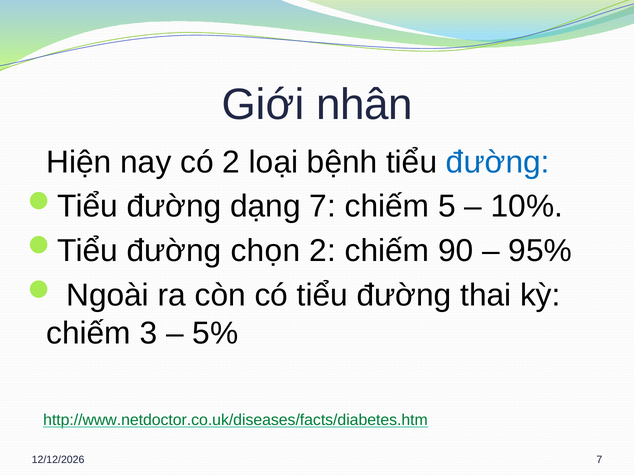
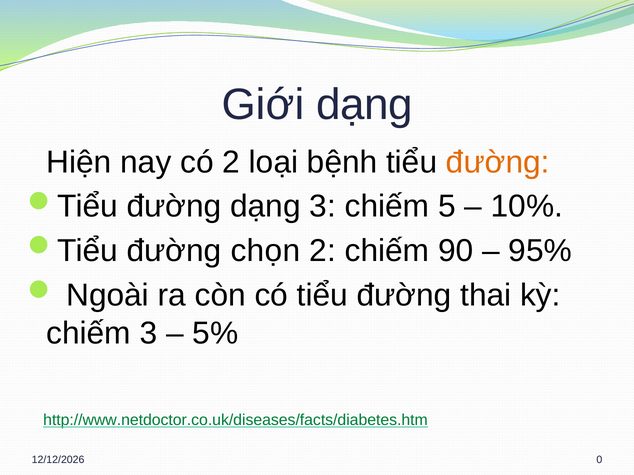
Giới nhân: nhân -> dạng (364, 105)
đường colour: blue -> orange (498, 162)
dạng 7: 7 -> 3 (323, 207)
7: 7 -> 0 (599, 460)
